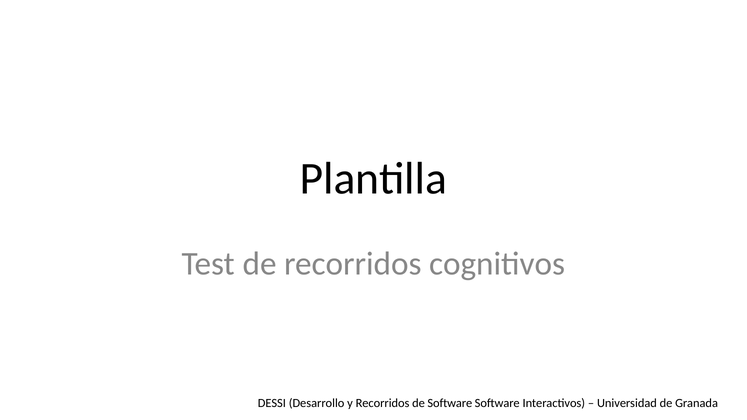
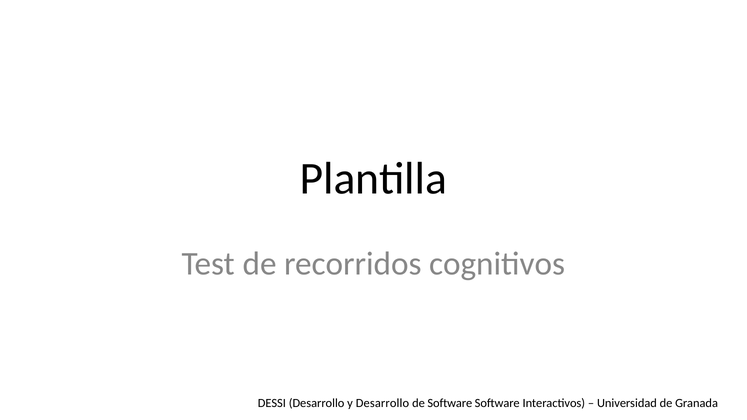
y Recorridos: Recorridos -> Desarrollo (382, 403)
